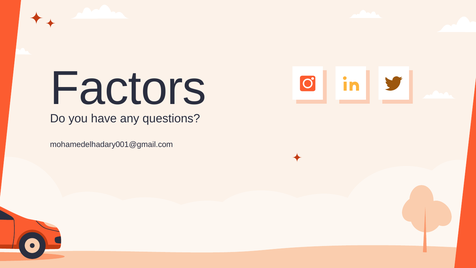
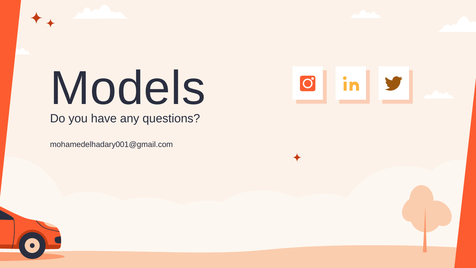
Factors: Factors -> Models (128, 88)
